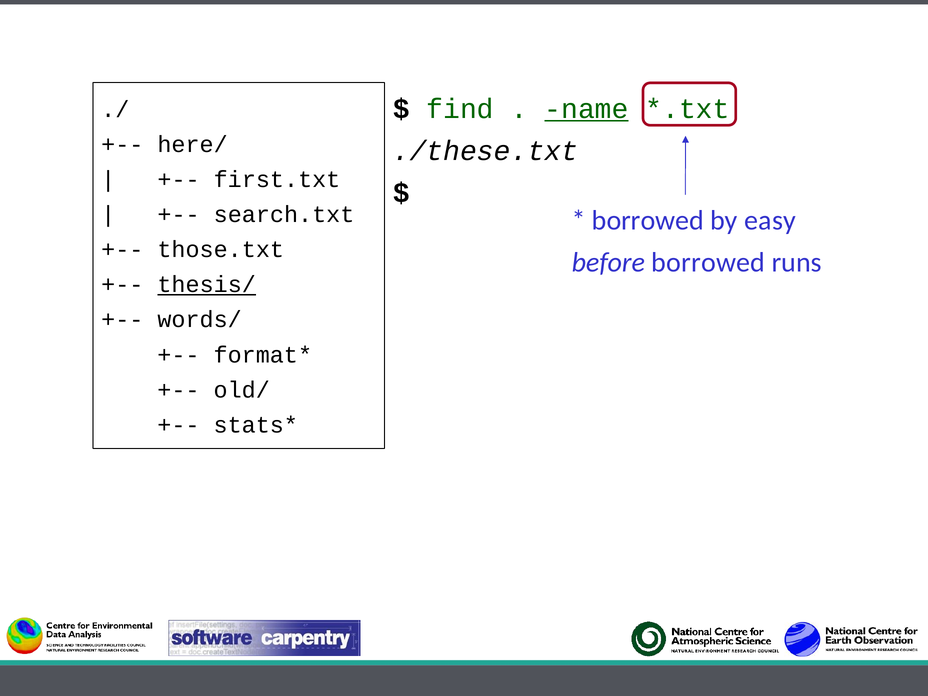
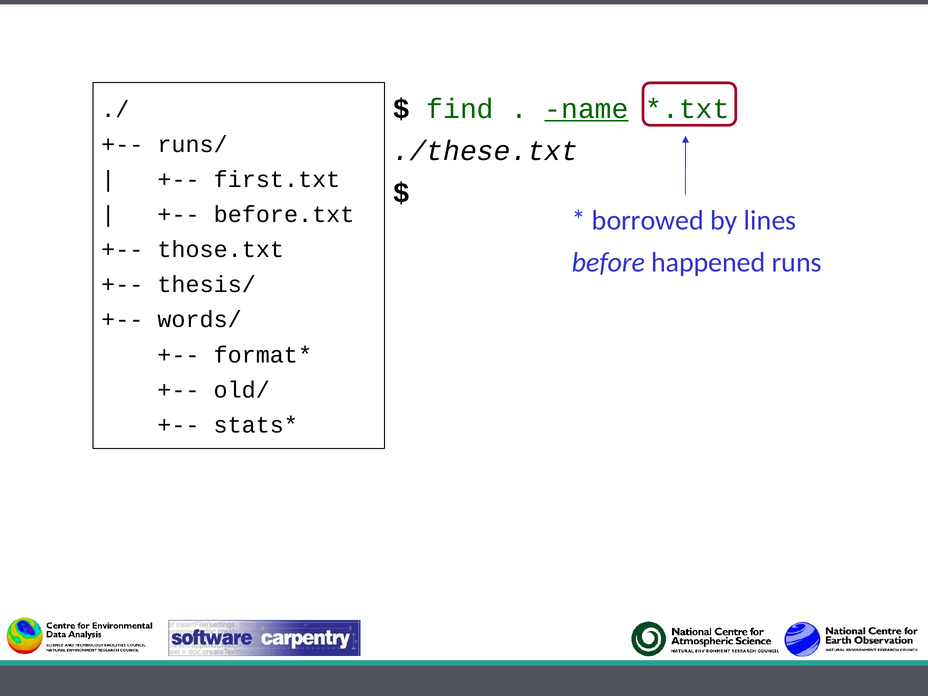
here/: here/ -> runs/ (193, 144)
search.txt: search.txt -> before.txt (284, 215)
easy: easy -> lines (770, 220)
before borrowed: borrowed -> happened (708, 262)
thesis/ underline: present -> none (207, 285)
